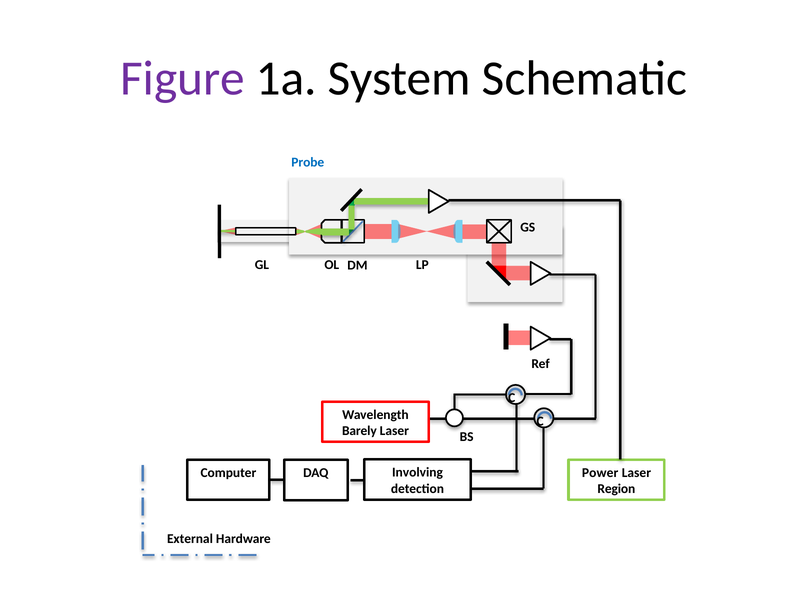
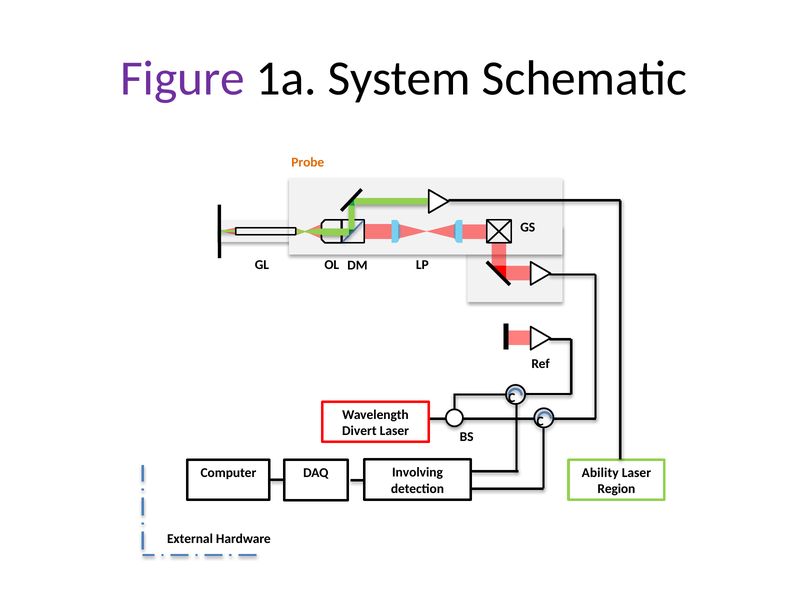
Probe colour: blue -> orange (308, 162)
Barely: Barely -> Divert (359, 431)
Power: Power -> Ability (600, 473)
